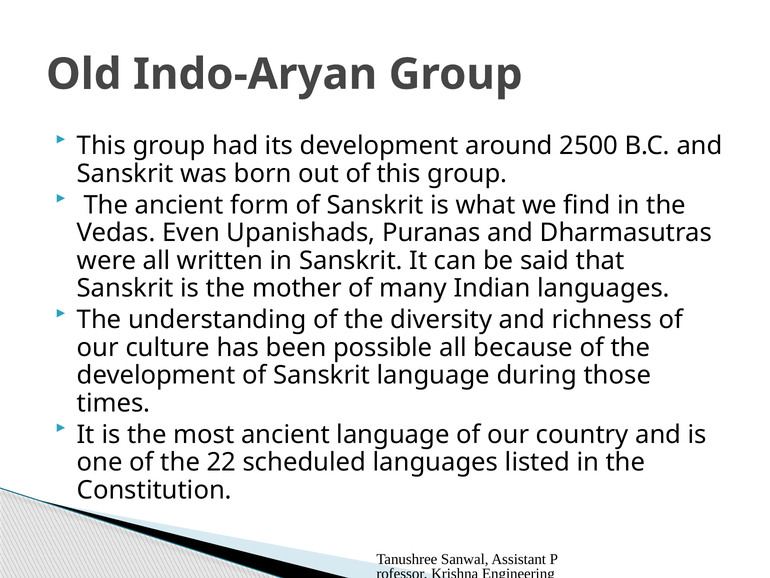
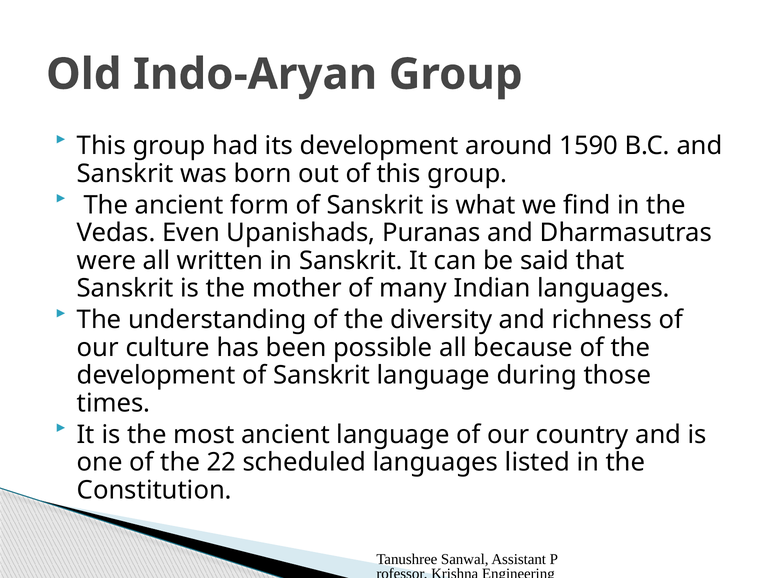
2500: 2500 -> 1590 (589, 146)
